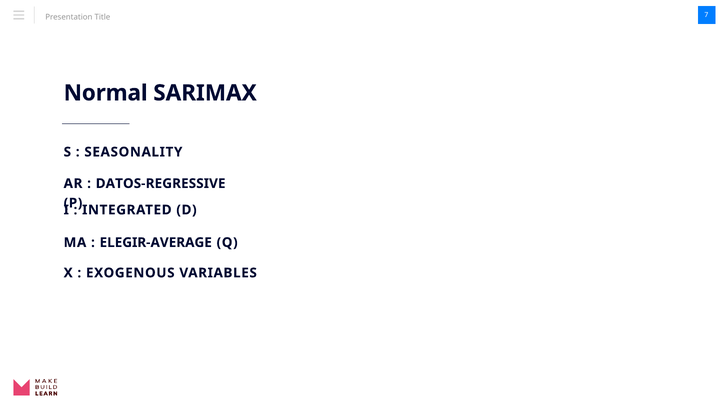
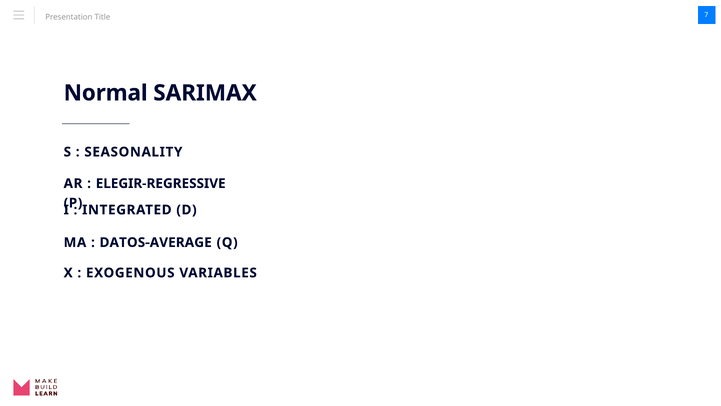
DATOS-REGRESSIVE: DATOS-REGRESSIVE -> ELEGIR-REGRESSIVE (161, 183)
ELEGIR-AVERAGE: ELEGIR-AVERAGE -> DATOS-AVERAGE (156, 242)
